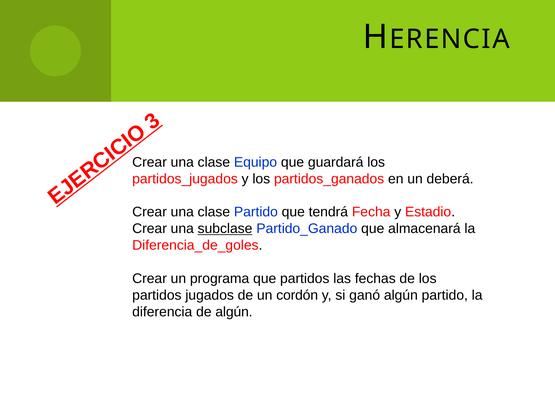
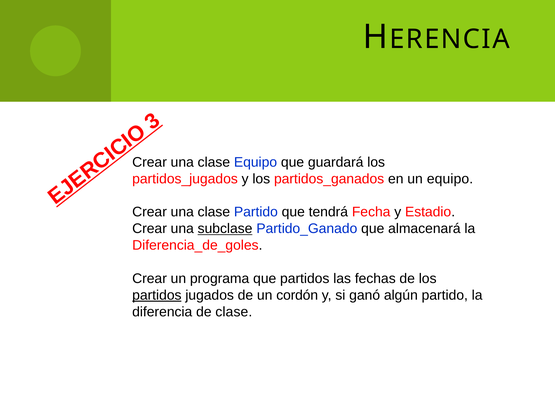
un deberá: deberá -> equipo (450, 179)
partidos underline: none -> present (157, 295)
de algún: algún -> clase (234, 312)
